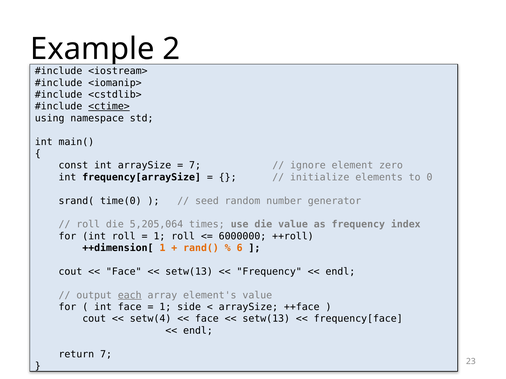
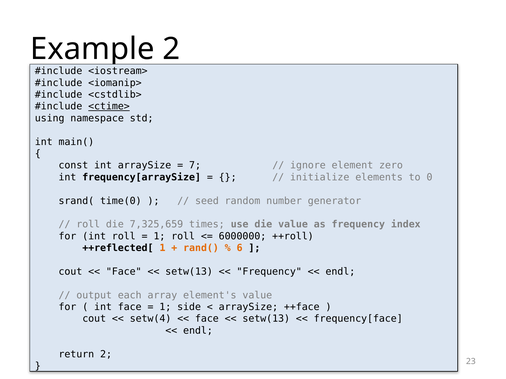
5,205,064: 5,205,064 -> 7,325,659 (156, 225)
++dimension[: ++dimension[ -> ++reflected[ (118, 248)
each underline: present -> none (130, 296)
return 7: 7 -> 2 (106, 355)
